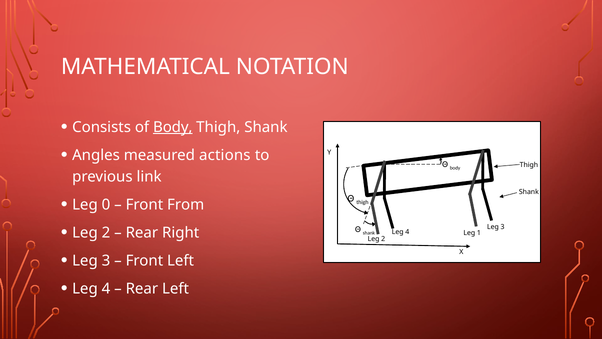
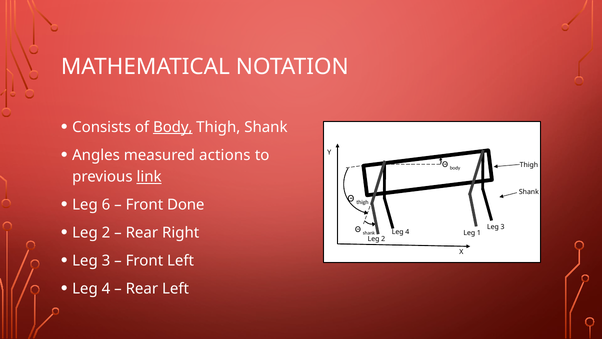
link underline: none -> present (149, 177)
0: 0 -> 6 (106, 205)
From: From -> Done (186, 205)
